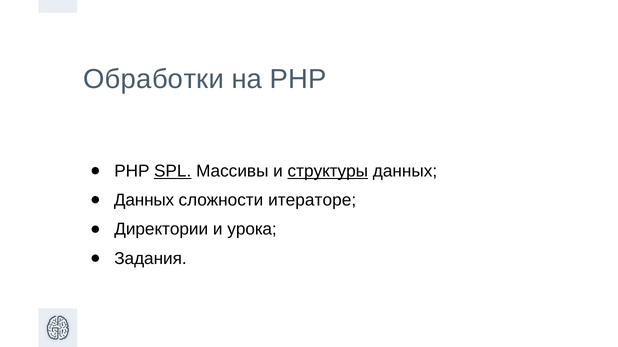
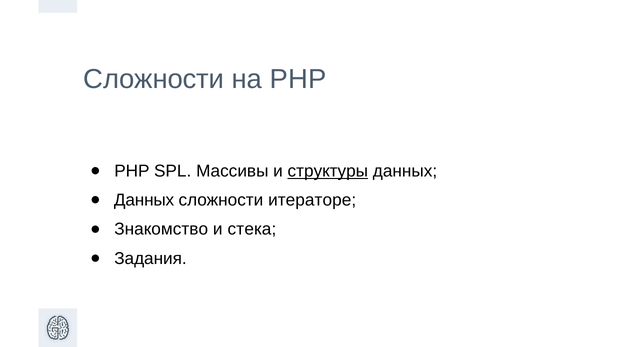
Обработки: Обработки -> Сложности (154, 79)
SPL underline: present -> none (173, 171)
Директории: Директории -> Знакомство (161, 230)
урока: урока -> стека (252, 230)
